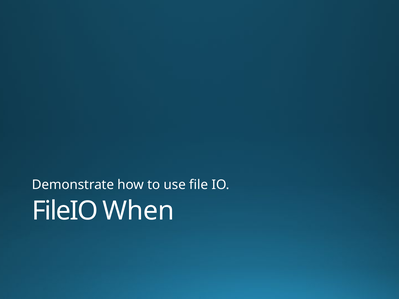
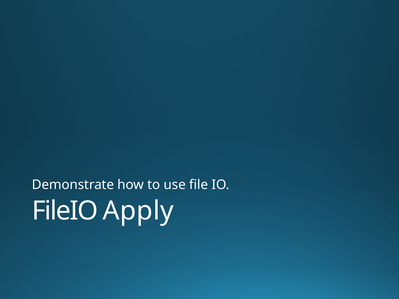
When: When -> Apply (138, 211)
